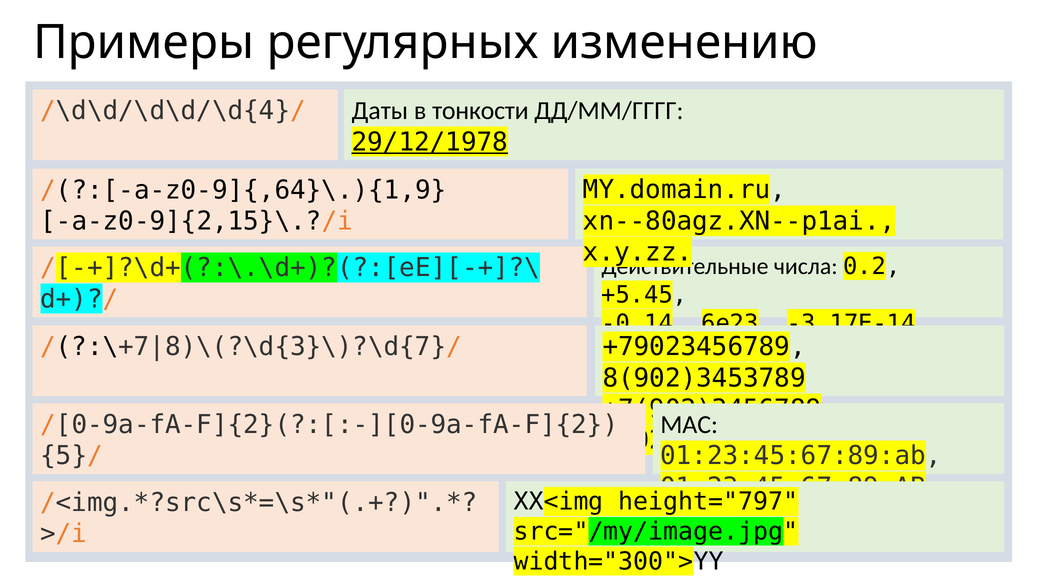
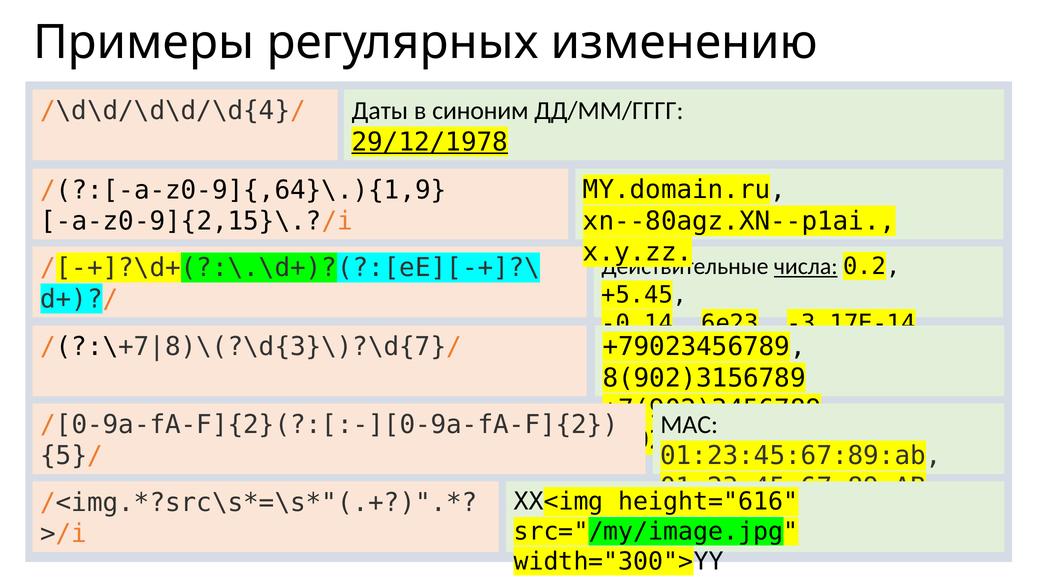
тонкости: тонкости -> синоним (480, 111)
числа underline: none -> present (806, 266)
8(902)3453789: 8(902)3453789 -> 8(902)3156789 (704, 378)
height="797: height="797 -> height="616 (708, 502)
